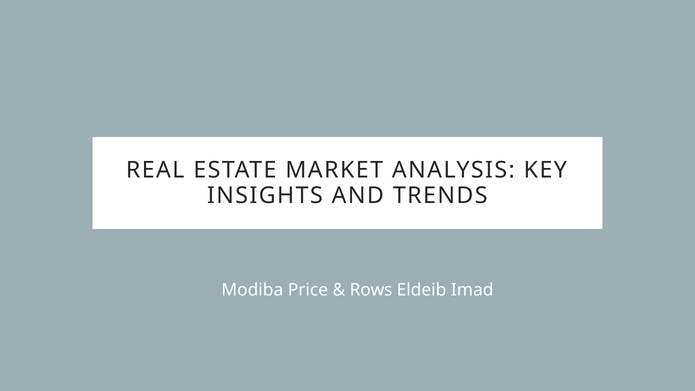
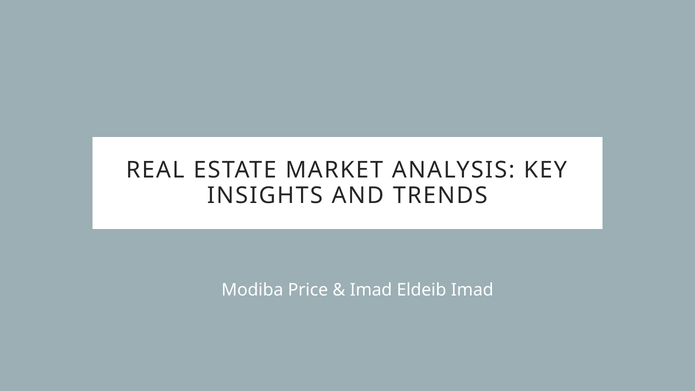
Rows: Rows -> Imad (371, 290)
